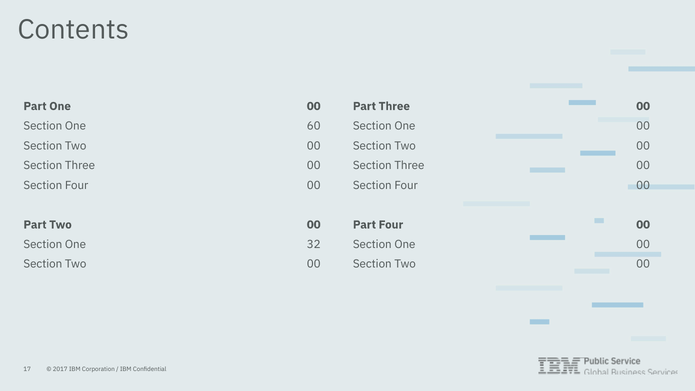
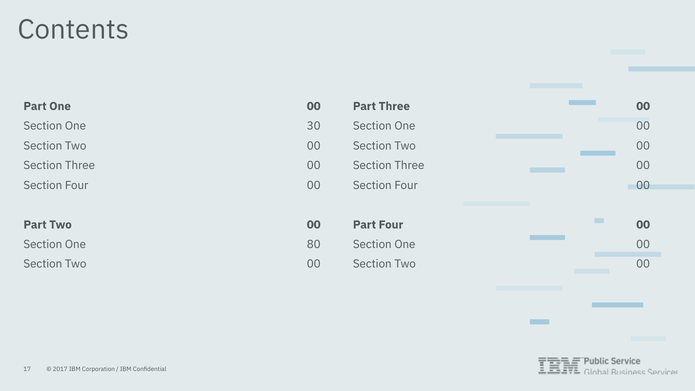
60: 60 -> 30 (314, 126)
32: 32 -> 80 (314, 244)
